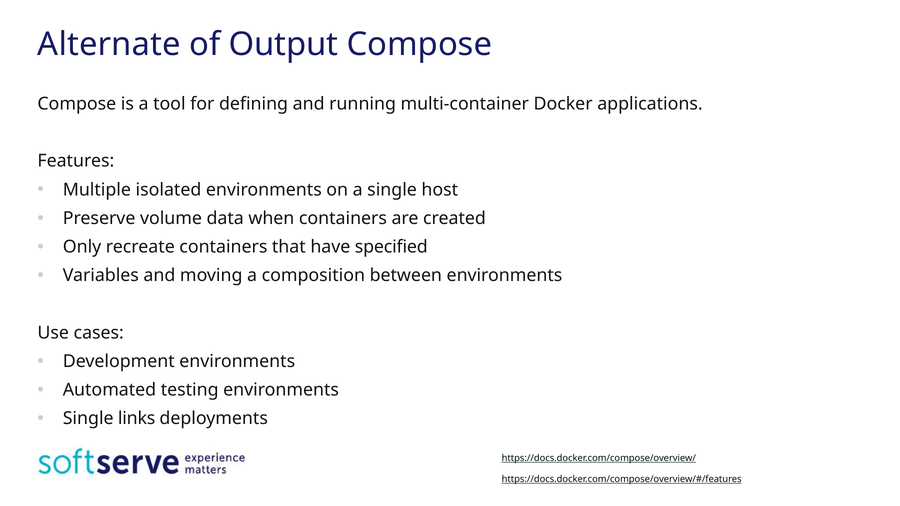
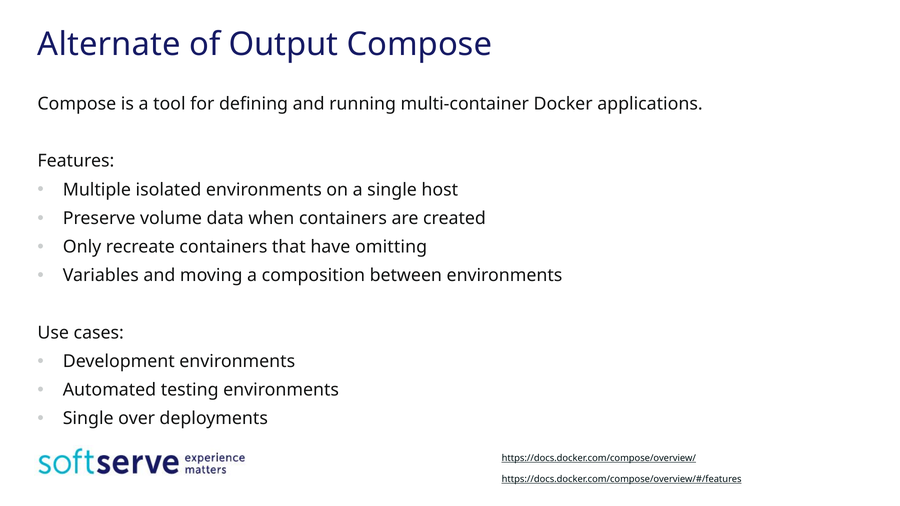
specified: specified -> omitting (391, 247)
links: links -> over (137, 419)
